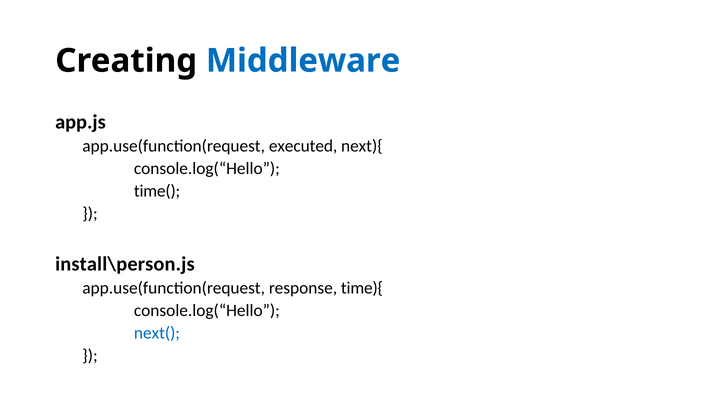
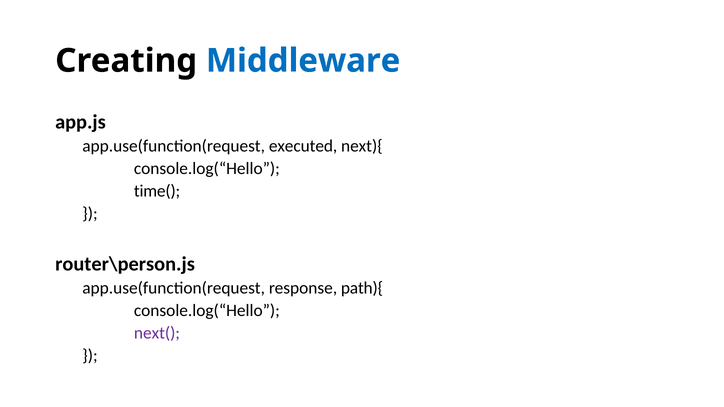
install\person.js: install\person.js -> router\person.js (125, 264)
time){: time){ -> path){ (362, 288)
next( colour: blue -> purple (157, 333)
